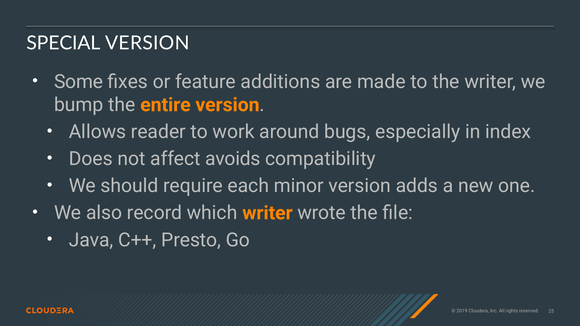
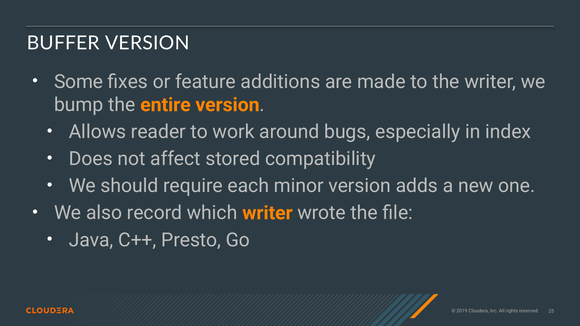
SPECIAL: SPECIAL -> BUFFER (63, 43)
avoids: avoids -> stored (233, 159)
